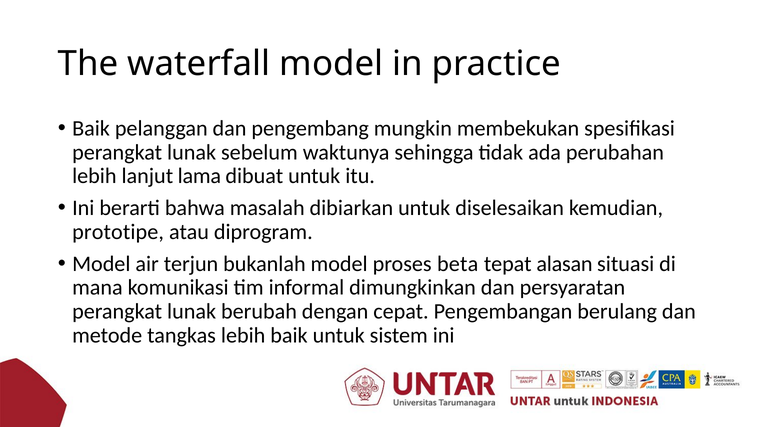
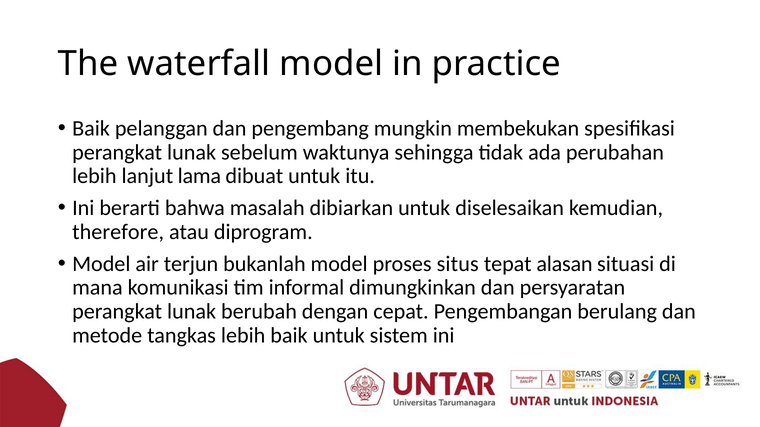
prototipe: prototipe -> therefore (118, 232)
beta: beta -> situs (458, 264)
